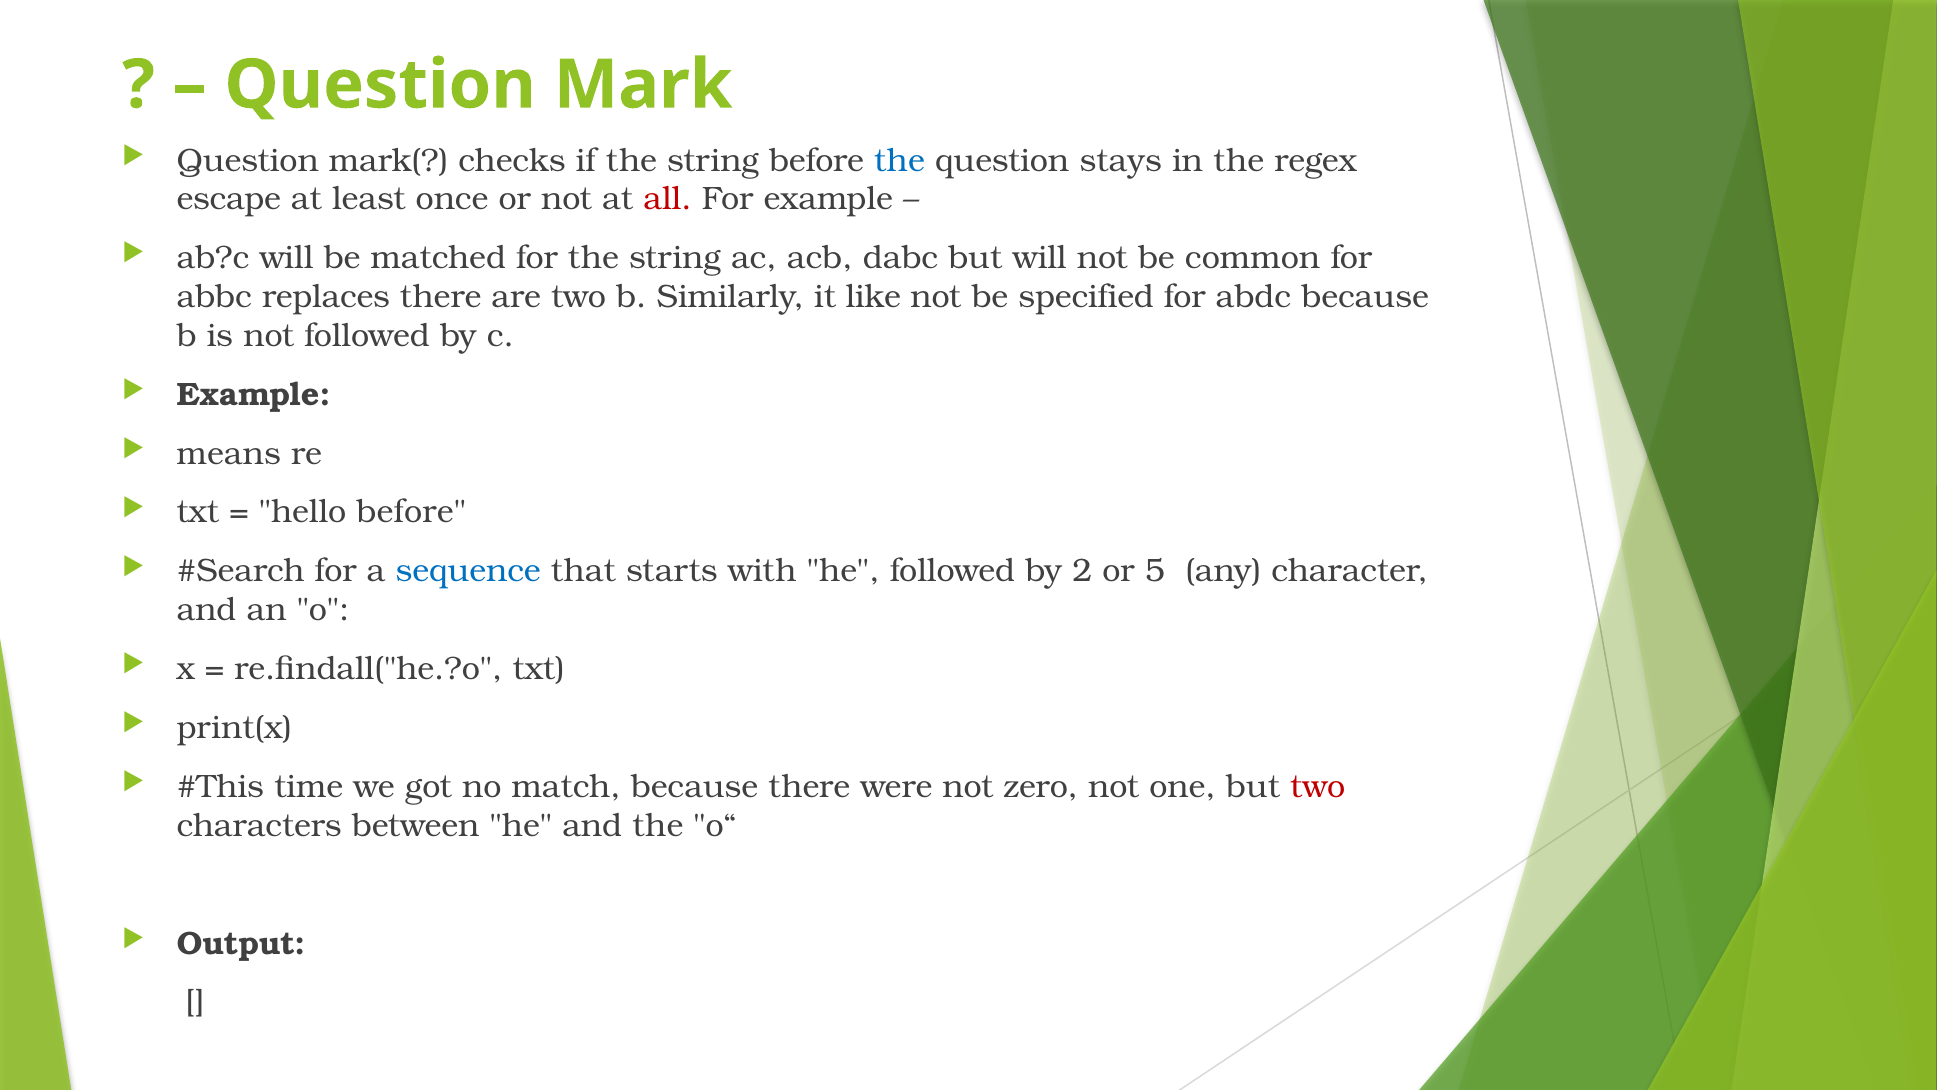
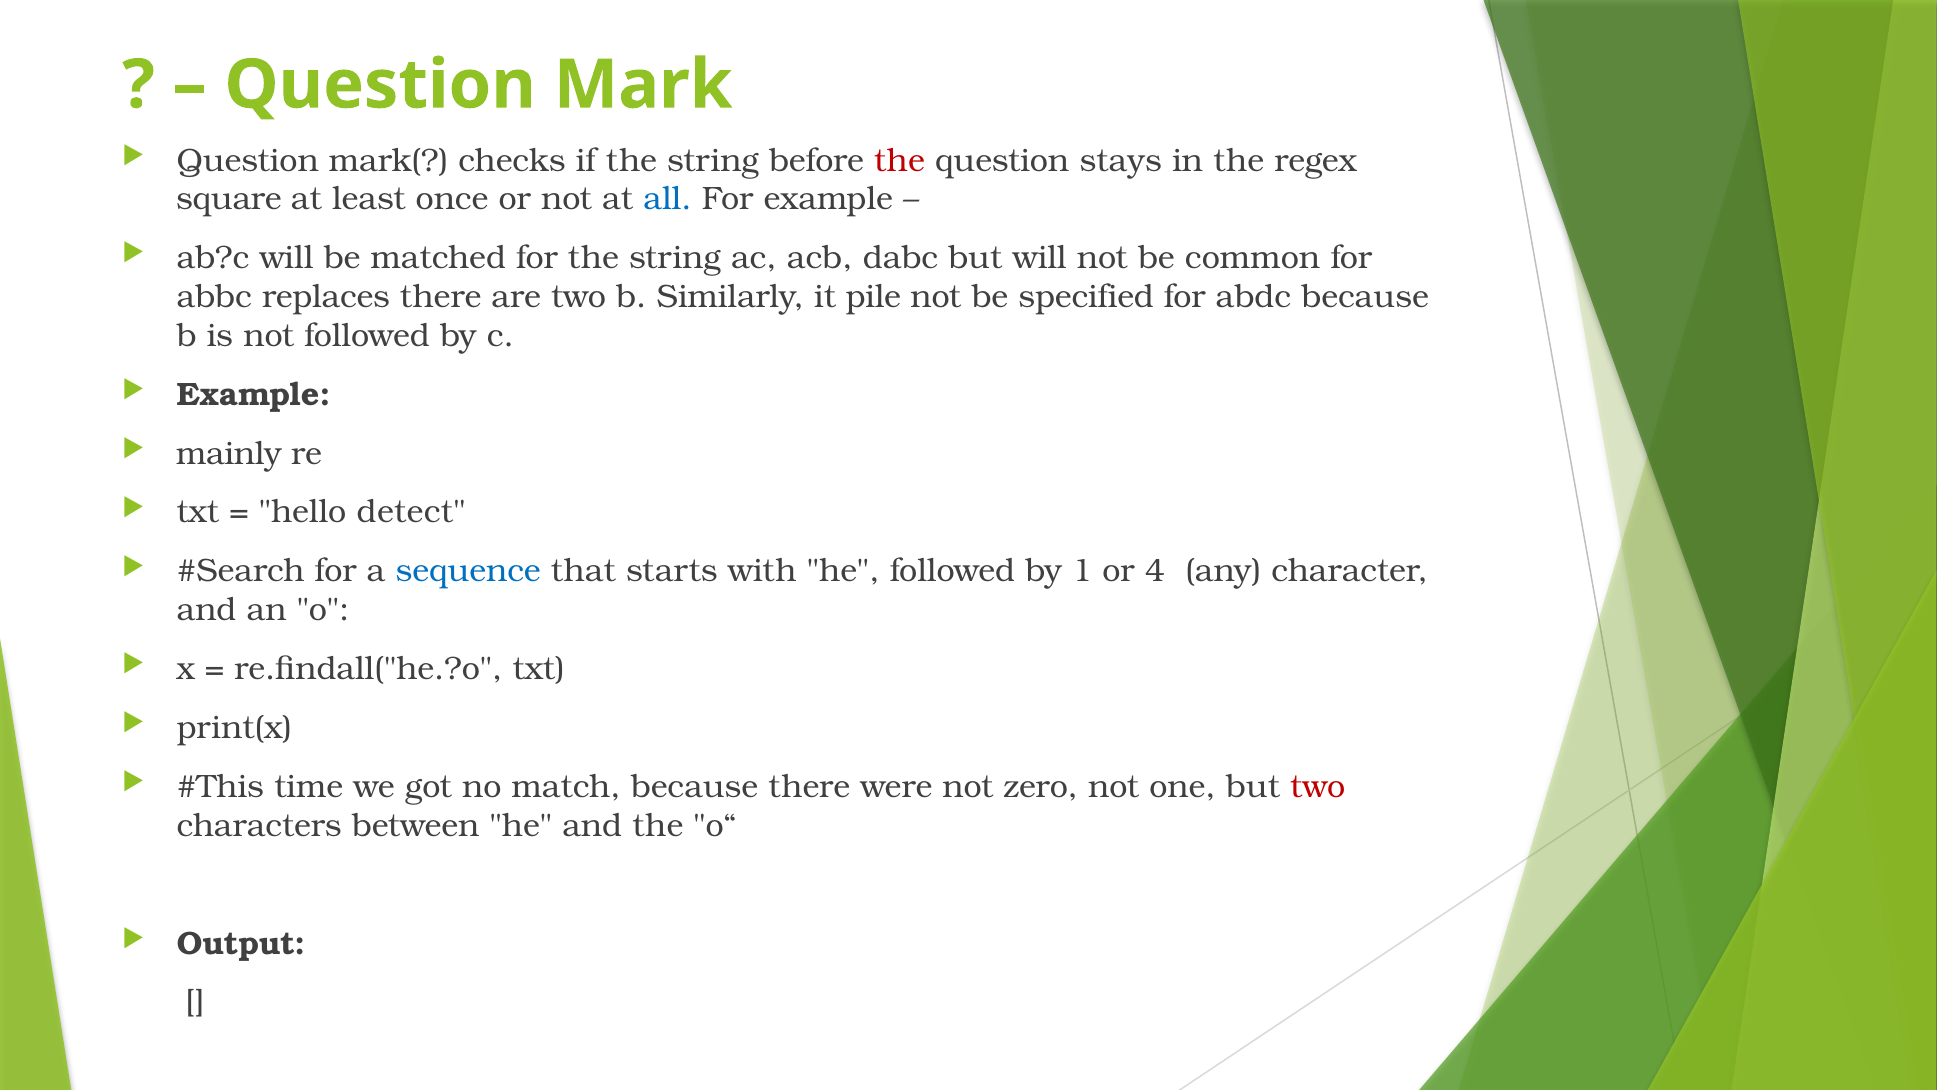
the colour: blue -> red (900, 160)
escape: escape -> square (229, 199)
all colour: red -> blue (668, 199)
like: like -> pile (873, 297)
means: means -> mainly (229, 453)
hello before: before -> detect (411, 512)
2: 2 -> 1 (1082, 571)
5: 5 -> 4 (1155, 571)
